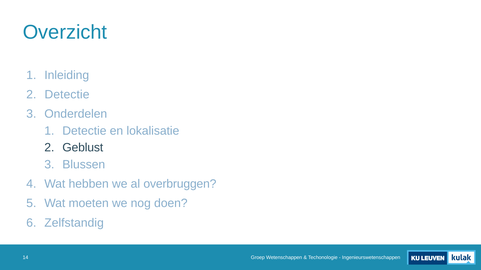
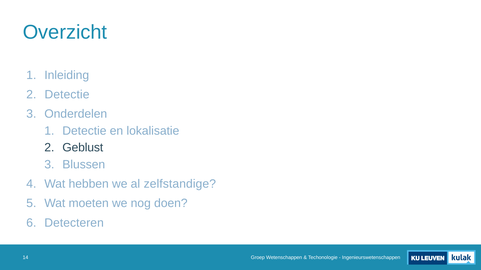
overbruggen: overbruggen -> zelfstandige (180, 184)
Zelfstandig: Zelfstandig -> Detecteren (74, 223)
